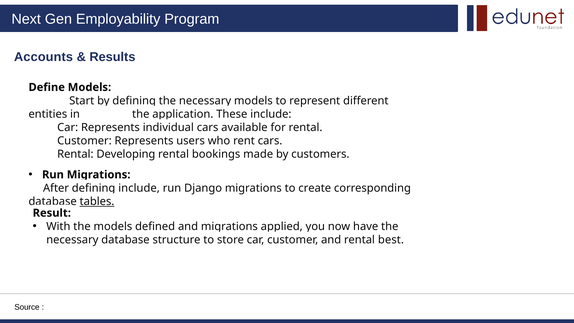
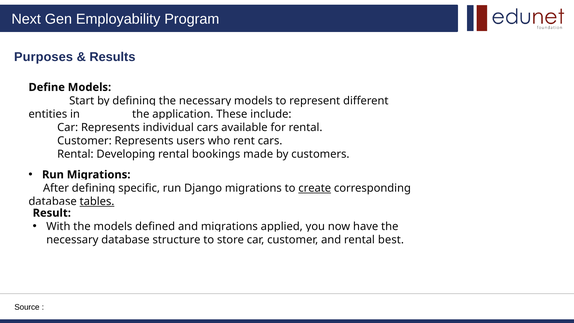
Accounts: Accounts -> Purposes (44, 57)
include: include -> specific (139, 188)
create underline: none -> present (315, 188)
